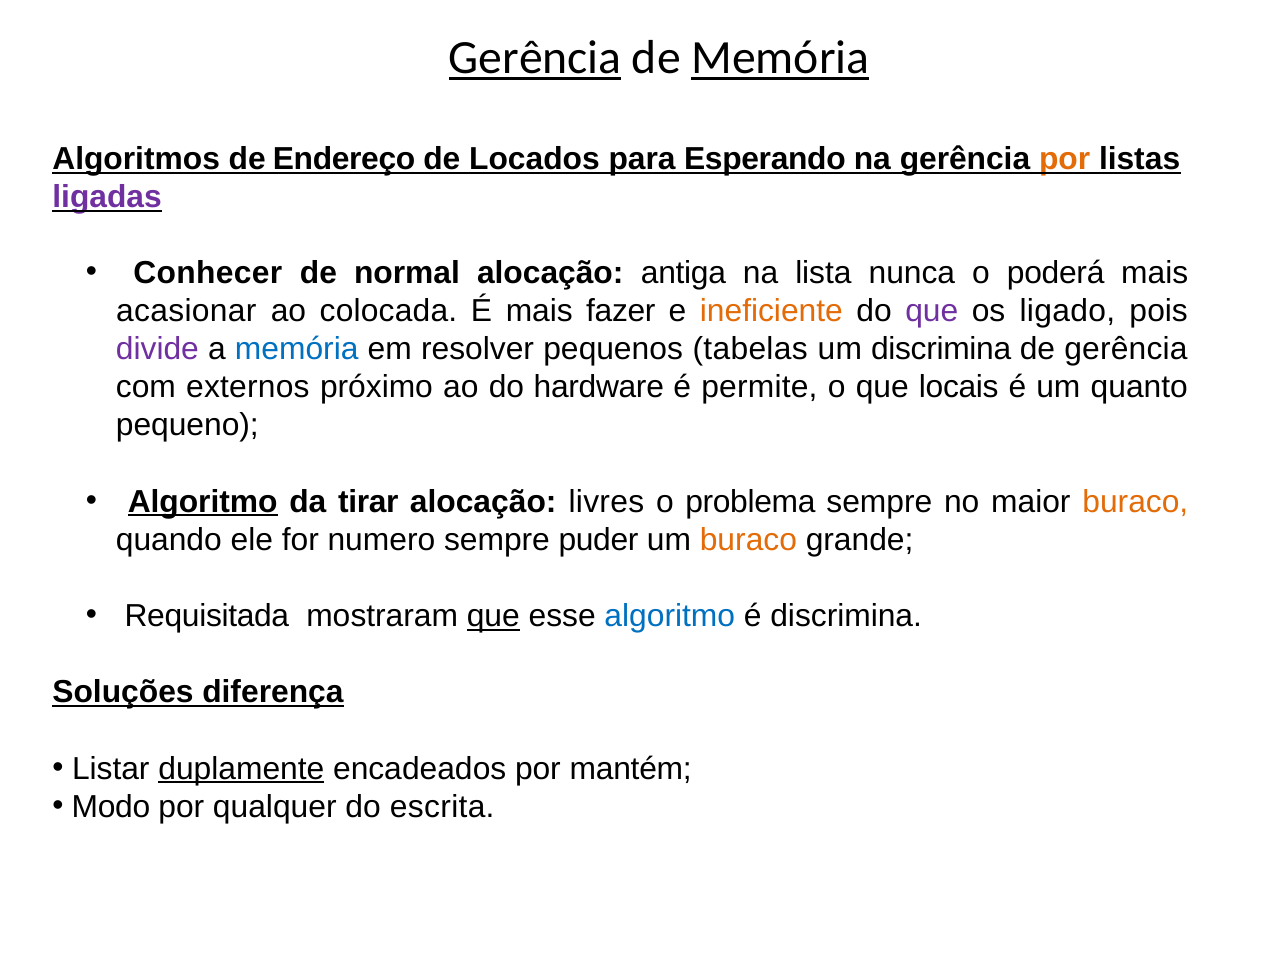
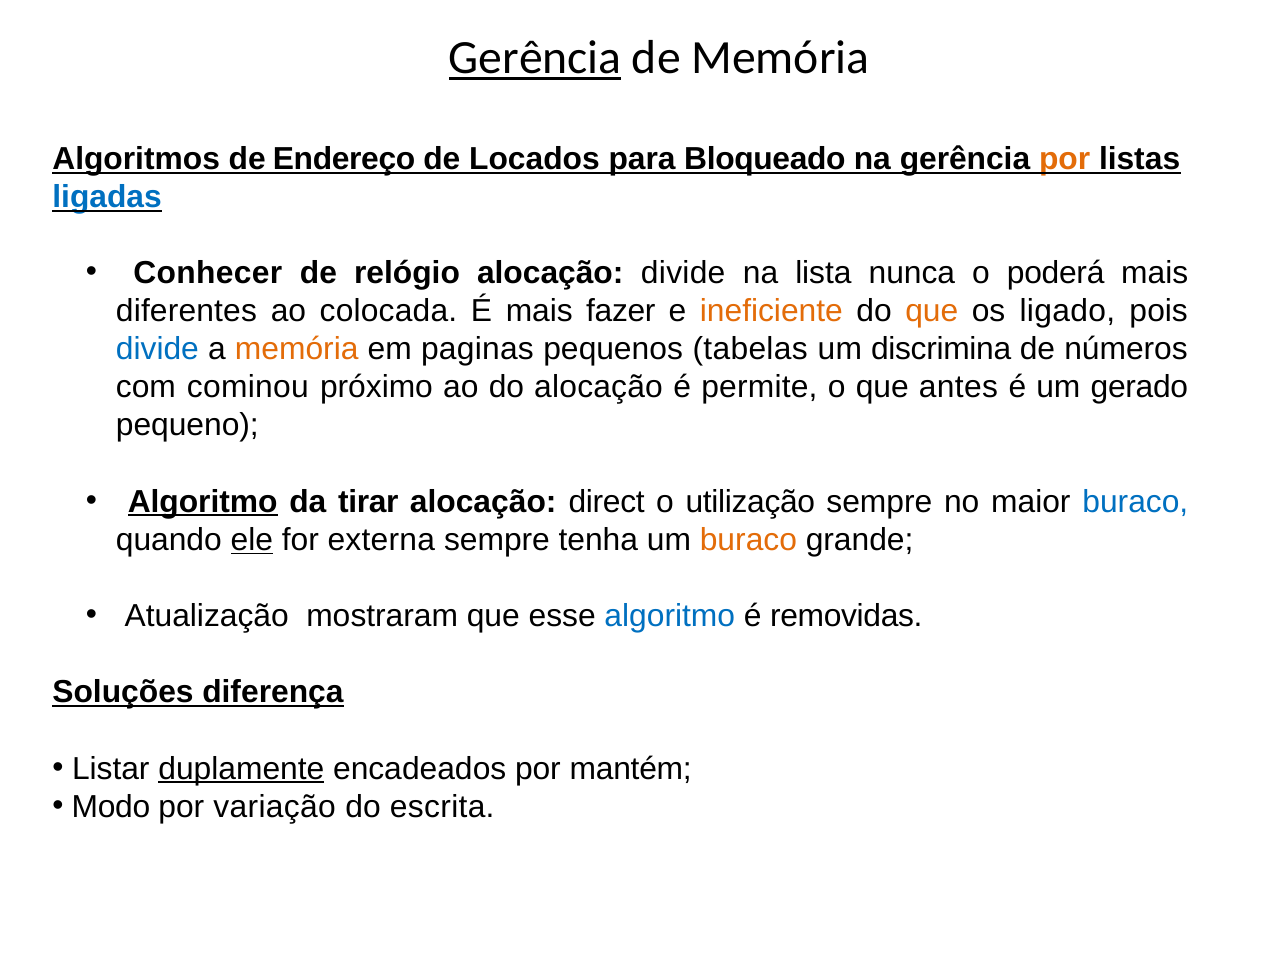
Memória underline: present -> none (780, 58)
Esperando: Esperando -> Bloqueado (765, 159)
ligadas colour: purple -> blue (107, 197)
normal: normal -> relógio (407, 273)
alocação antiga: antiga -> divide (683, 273)
acasionar: acasionar -> diferentes (186, 311)
que colour: purple -> orange (932, 311)
divide colour: purple -> blue (157, 349)
memória colour: blue -> orange (297, 349)
resolver: resolver -> paginas (477, 349)
de gerência: gerência -> números (1126, 349)
externos: externos -> cominou (248, 387)
do hardware: hardware -> alocação (599, 387)
locais: locais -> antes (958, 387)
quanto: quanto -> gerado (1139, 387)
livres: livres -> direct (607, 502)
problema: problema -> utilização (750, 502)
buraco colour: orange -> blue (1135, 502)
ele underline: none -> present (252, 540)
numero: numero -> externa (381, 540)
puder: puder -> tenha (598, 540)
Requisitada: Requisitada -> Atualização (207, 616)
que underline: present -> none (493, 616)
é discrimina: discrimina -> removidas (846, 616)
qualquer: qualquer -> variação (275, 807)
